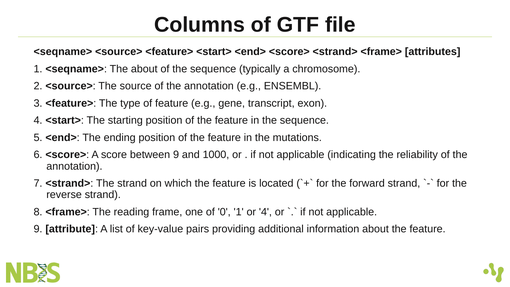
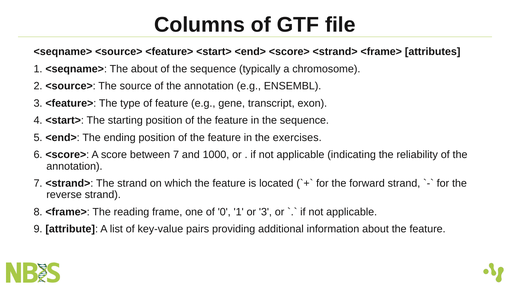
mutations: mutations -> exercises (297, 137)
between 9: 9 -> 7 (176, 155)
or 4: 4 -> 3 (265, 212)
